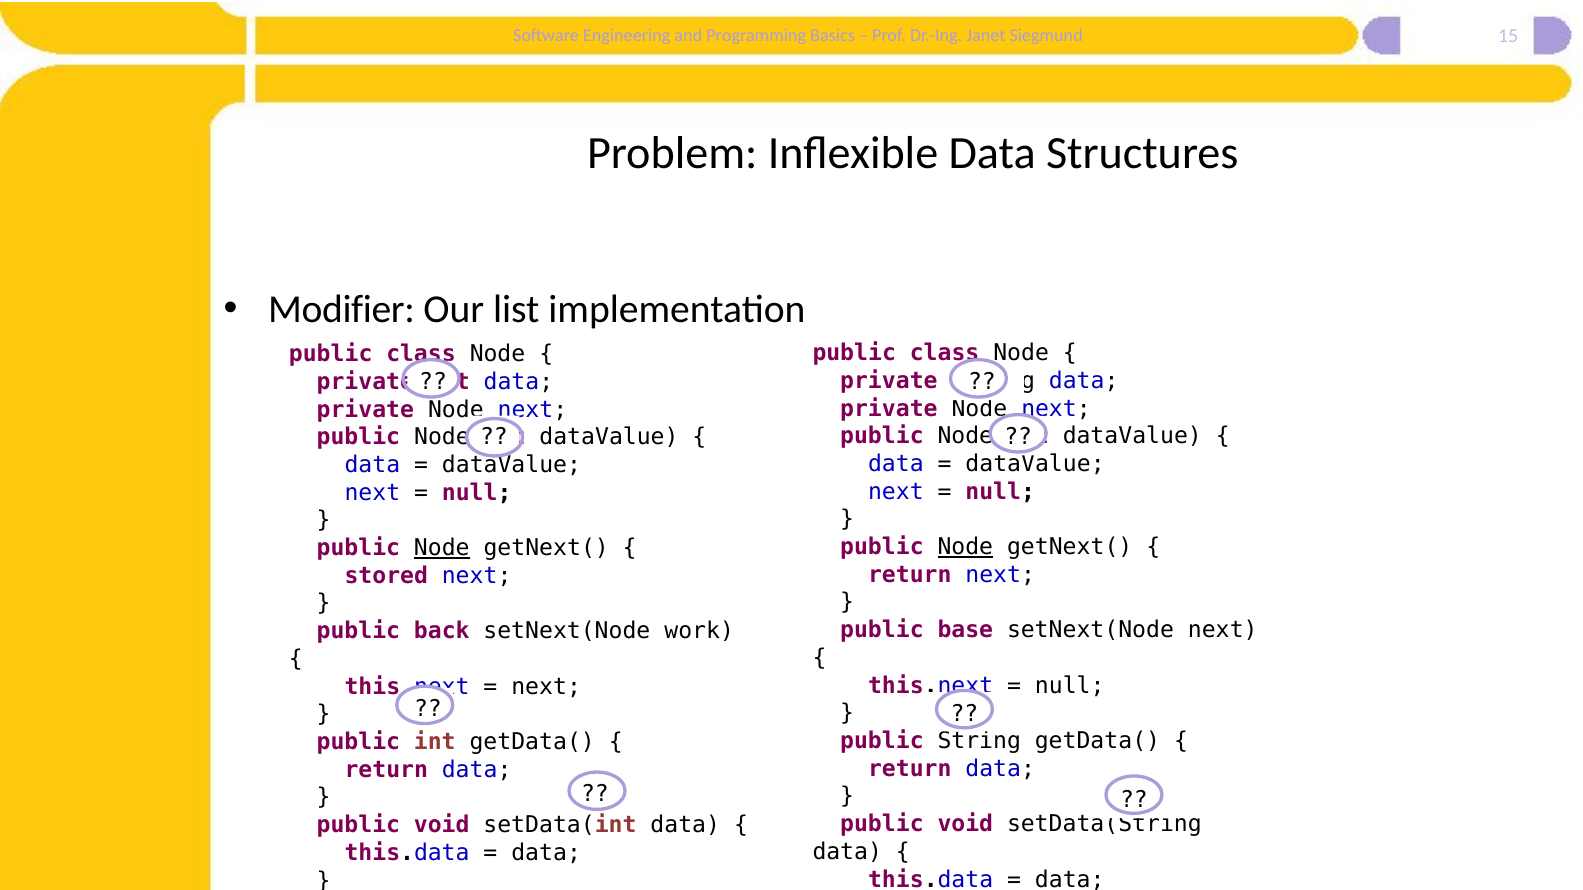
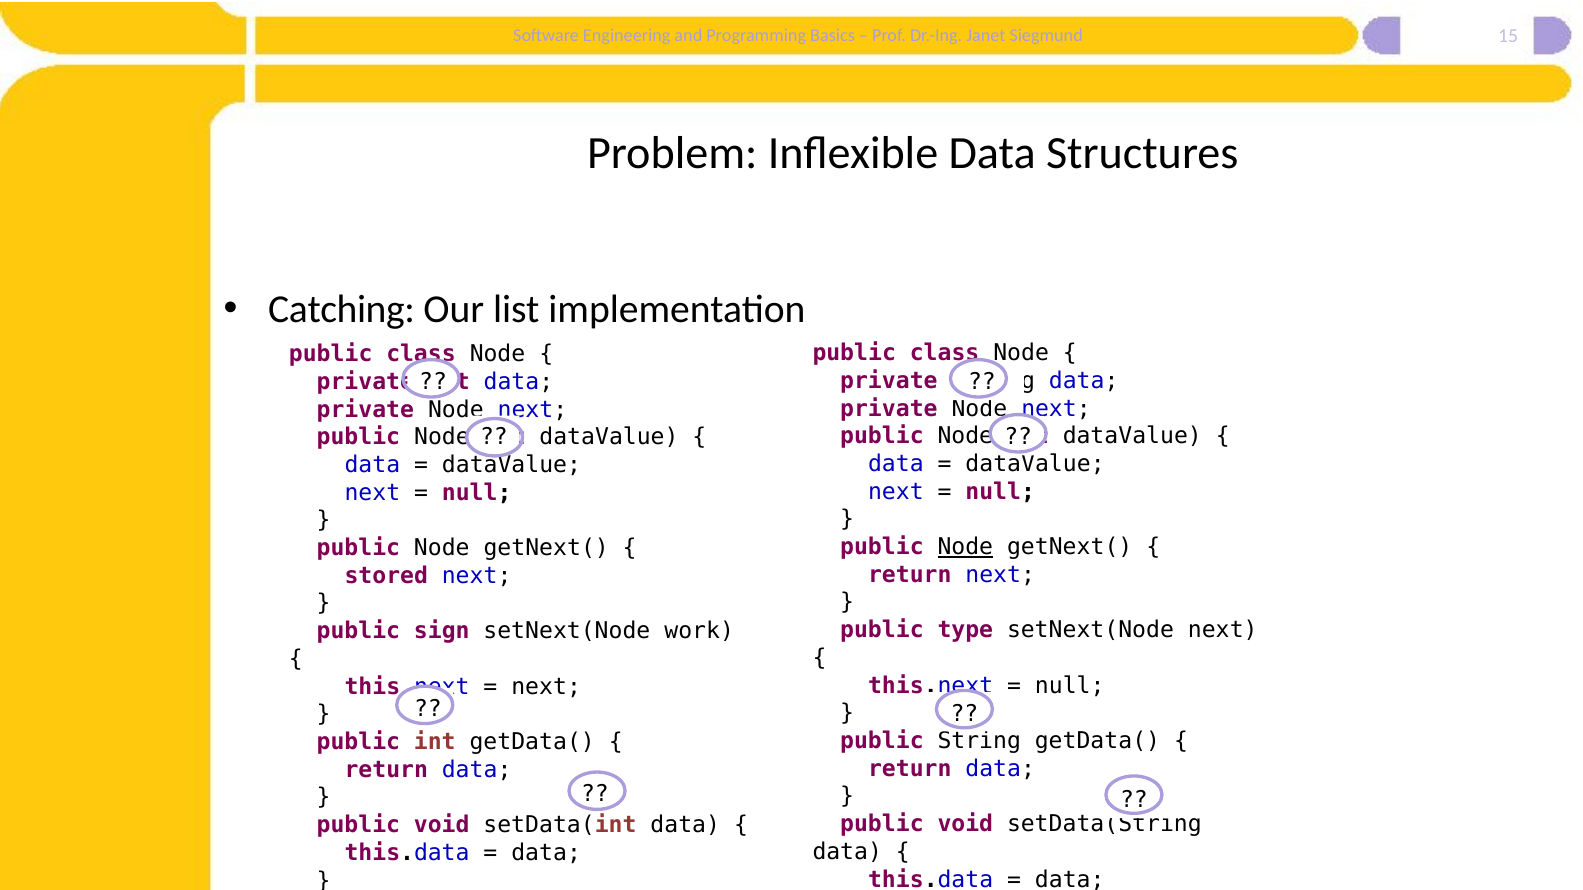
Modifier: Modifier -> Catching (342, 309)
Node underline: present -> none (442, 548)
base: base -> type (965, 630)
back: back -> sign (442, 631)
